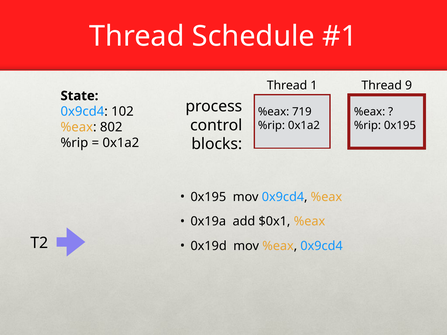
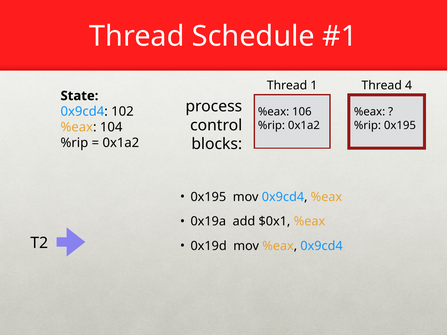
9: 9 -> 4 (409, 85)
719: 719 -> 106 (302, 112)
802: 802 -> 104 (111, 127)
